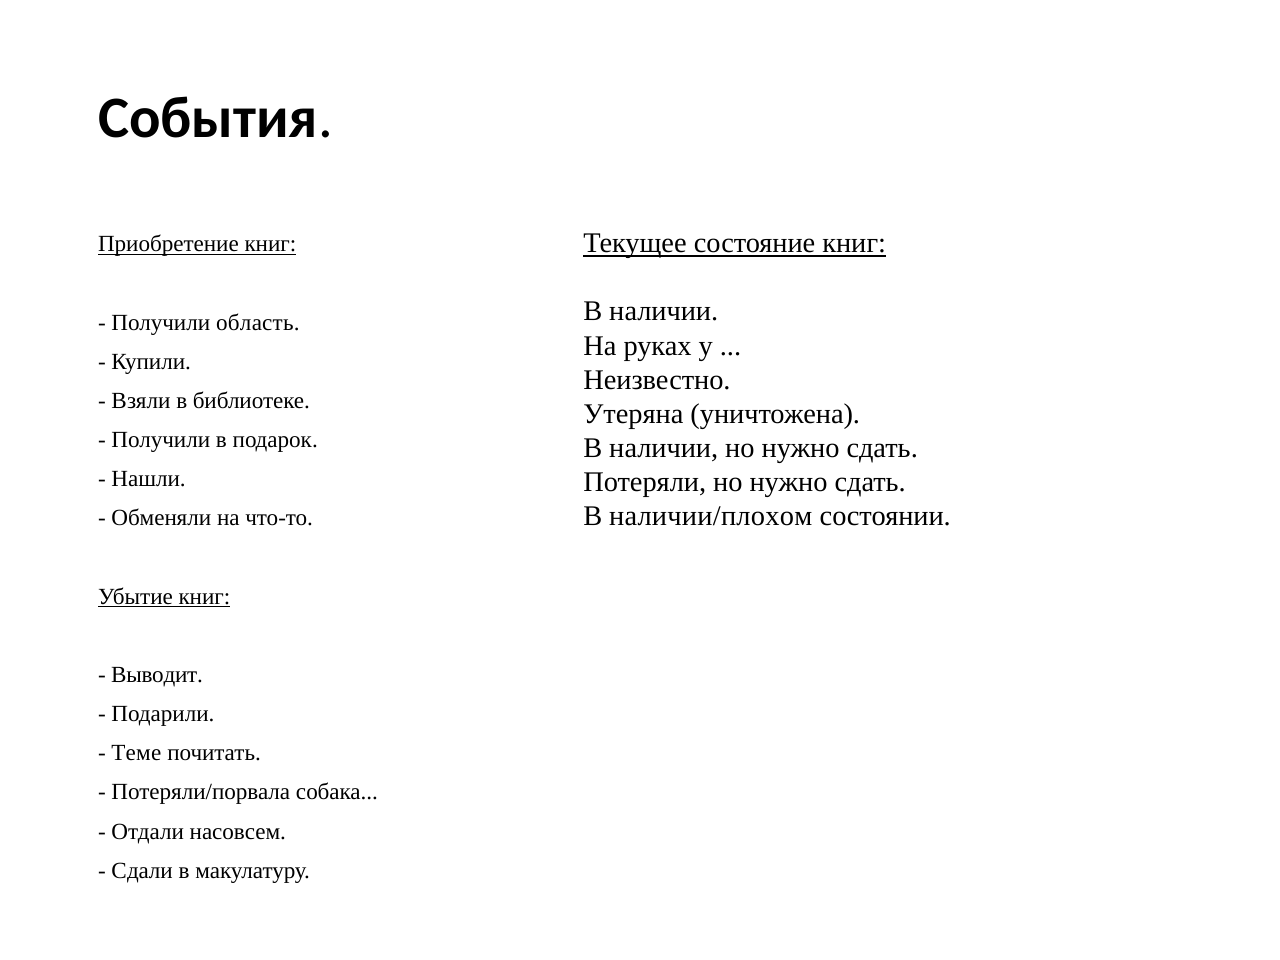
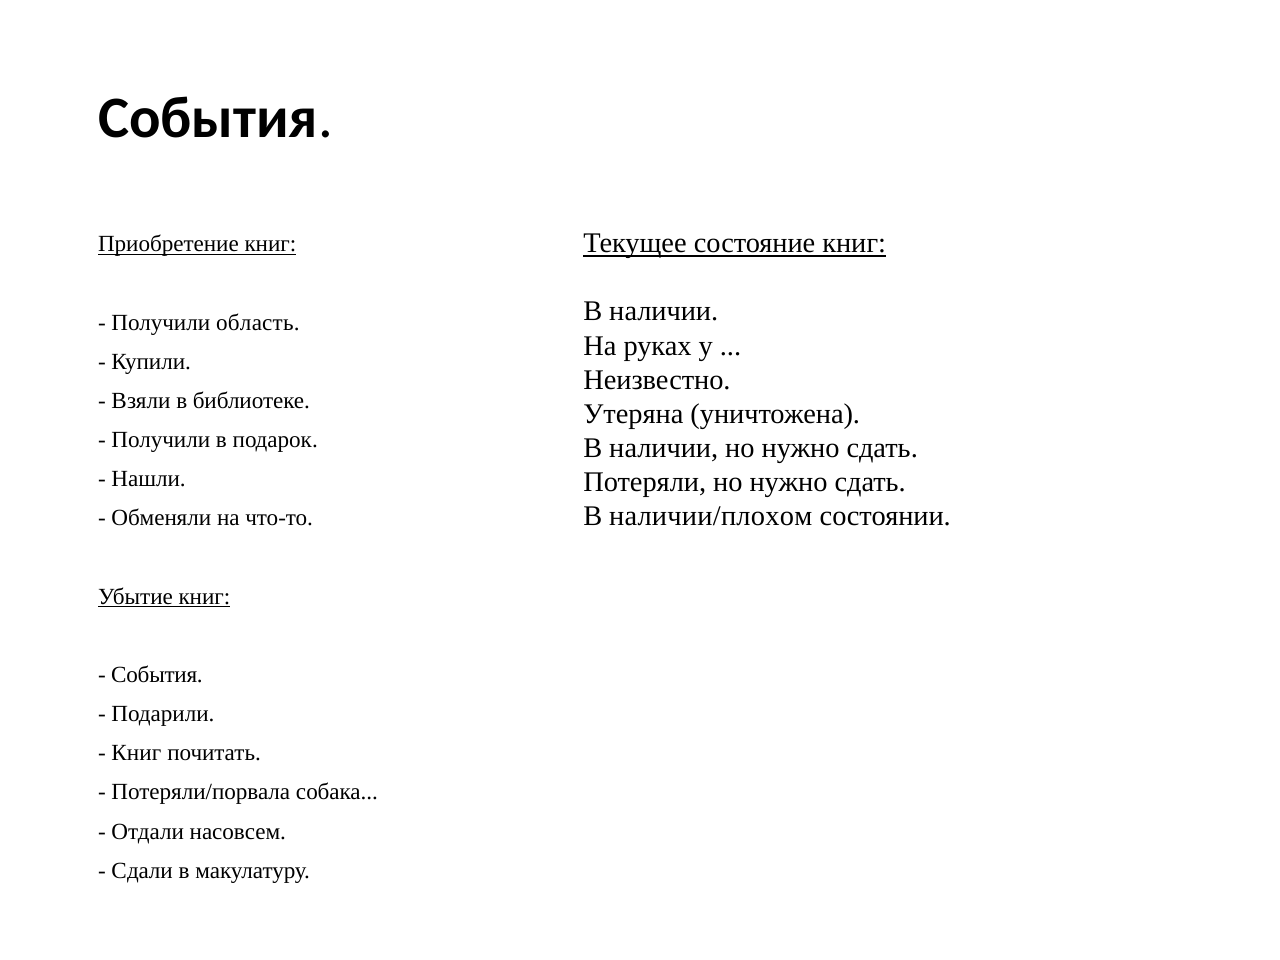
Выводит: Выводит -> События (157, 675)
Теме: Теме -> Книг (136, 753)
